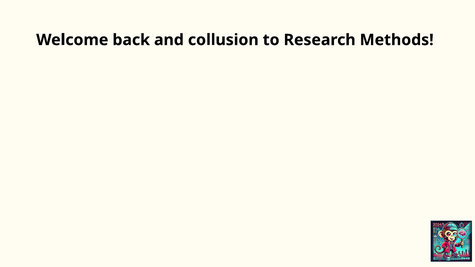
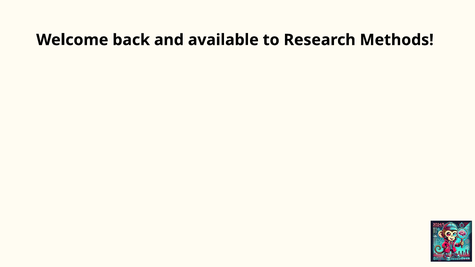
collusion: collusion -> available (223, 40)
